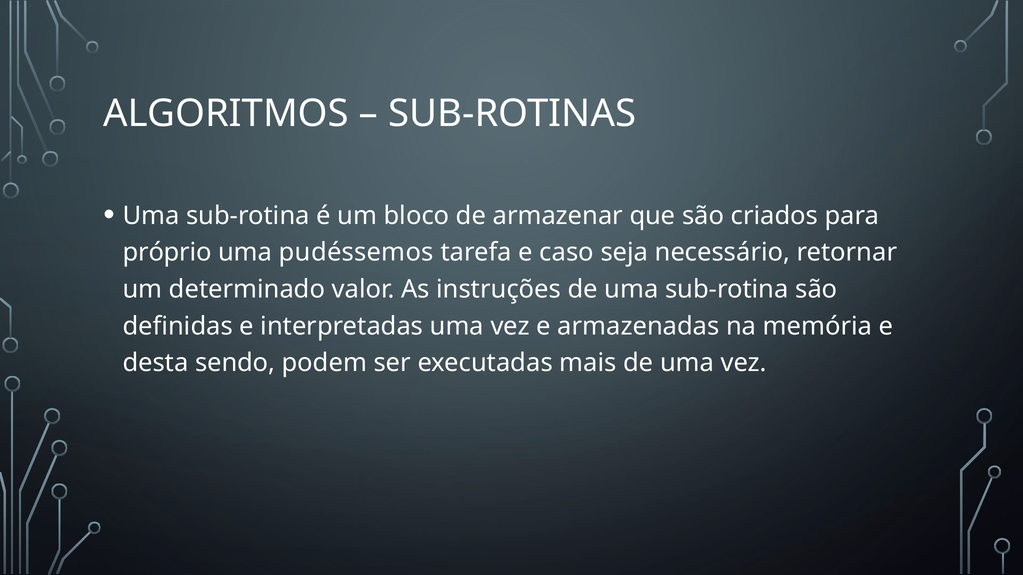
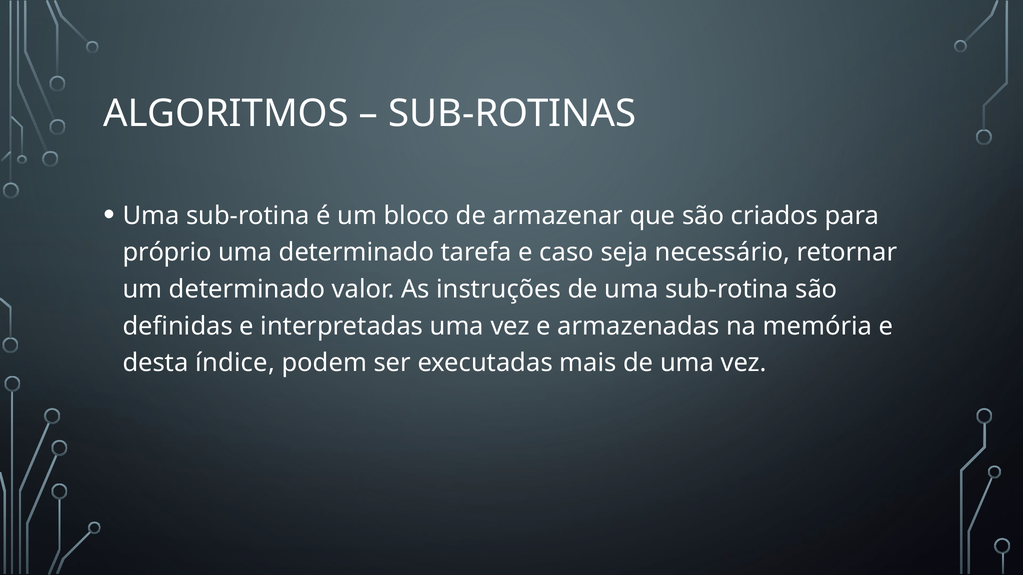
uma pudéssemos: pudéssemos -> determinado (356, 253)
sendo: sendo -> índice (235, 363)
